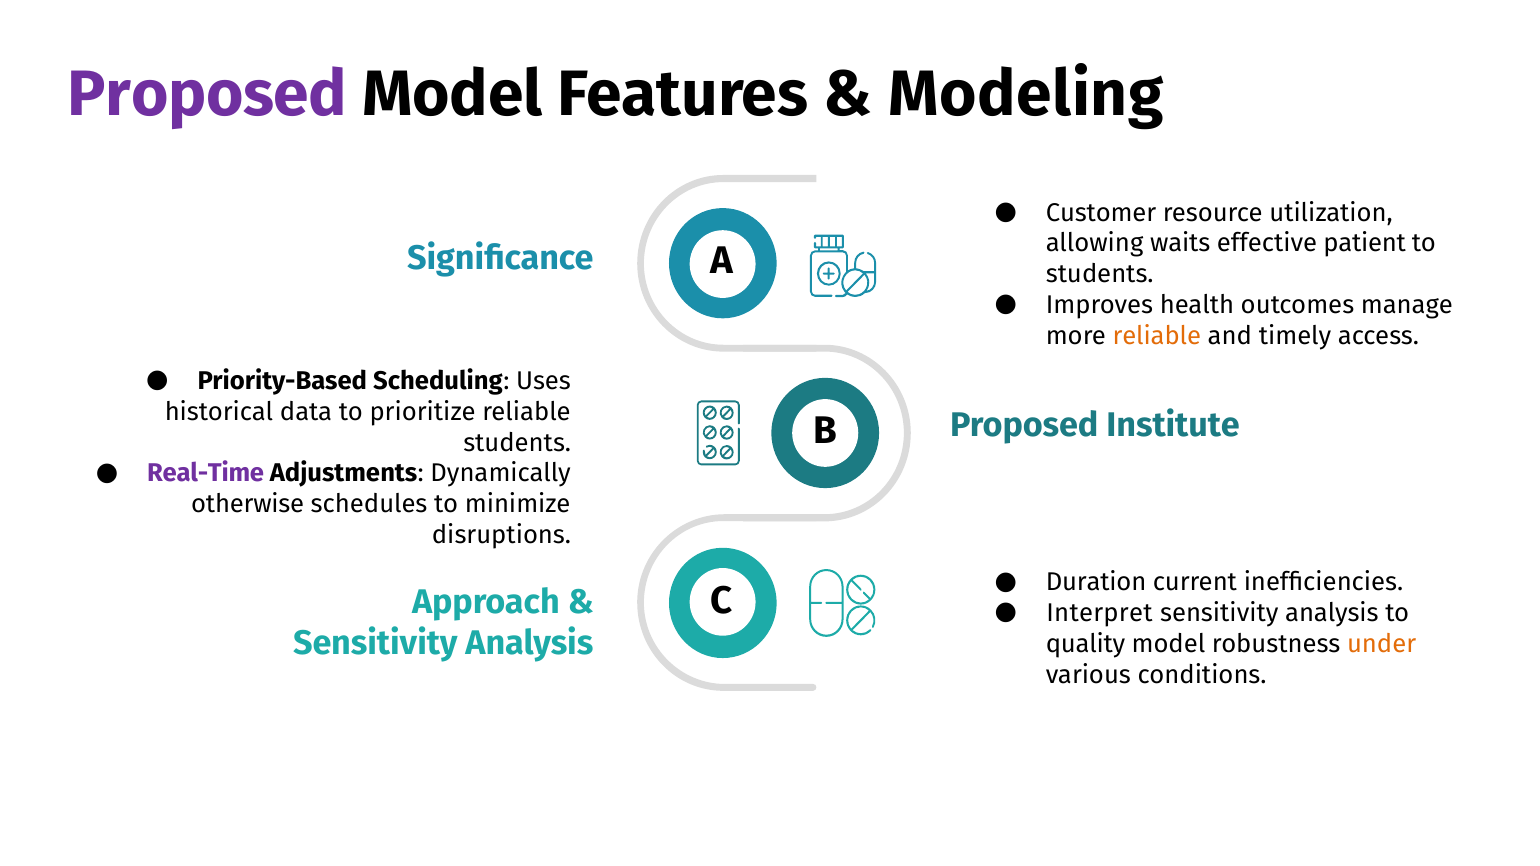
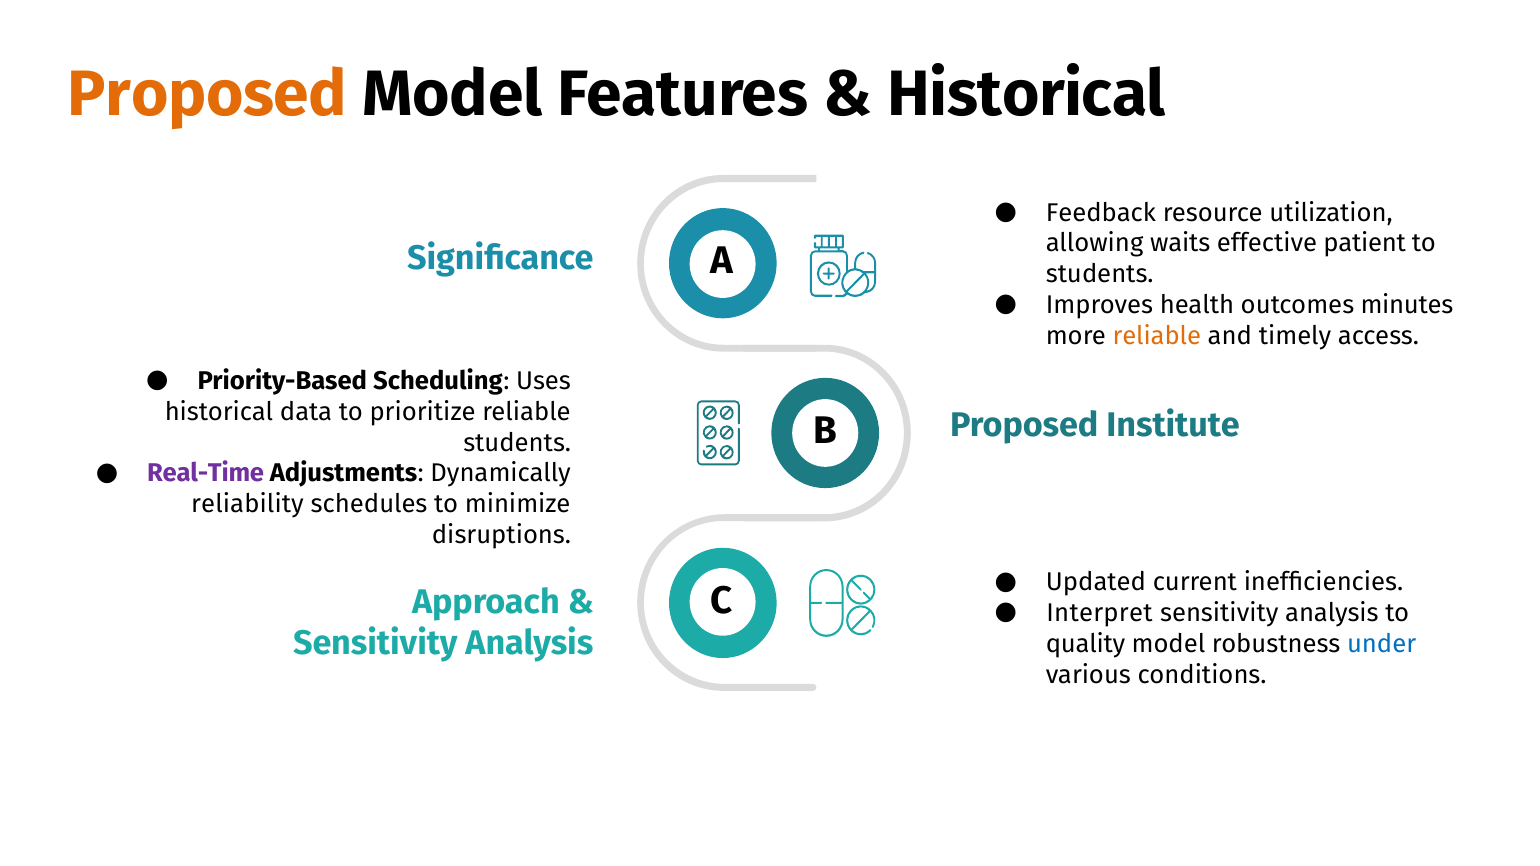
Proposed colour: purple -> orange (208, 95)
Modeling: Modeling -> Historical (1027, 95)
Customer: Customer -> Feedback (1101, 213)
manage: manage -> minutes (1407, 305)
otherwise: otherwise -> reliability (248, 504)
Duration: Duration -> Updated (1096, 582)
under colour: orange -> blue (1382, 644)
